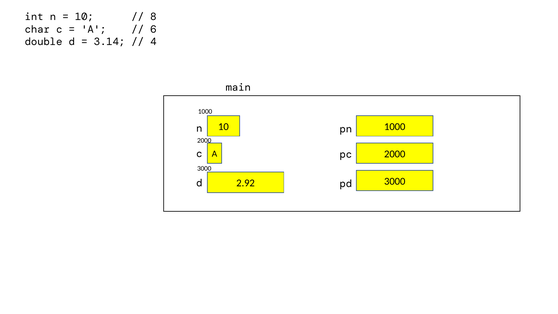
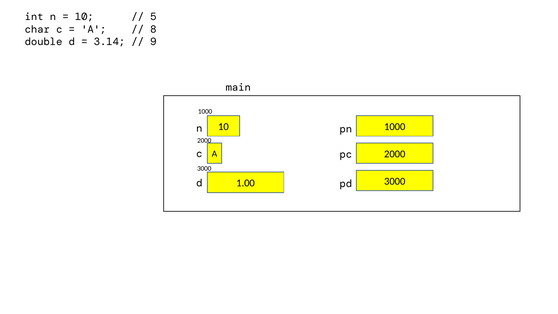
8: 8 -> 5 (153, 17)
6: 6 -> 8 (153, 29)
4: 4 -> 9 (153, 42)
2.92: 2.92 -> 1.00 (246, 183)
